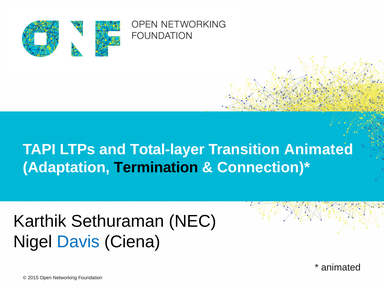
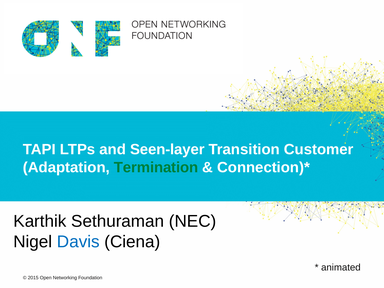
Total-layer: Total-layer -> Seen-layer (167, 150)
Transition Animated: Animated -> Customer (319, 150)
Termination colour: black -> green (156, 167)
